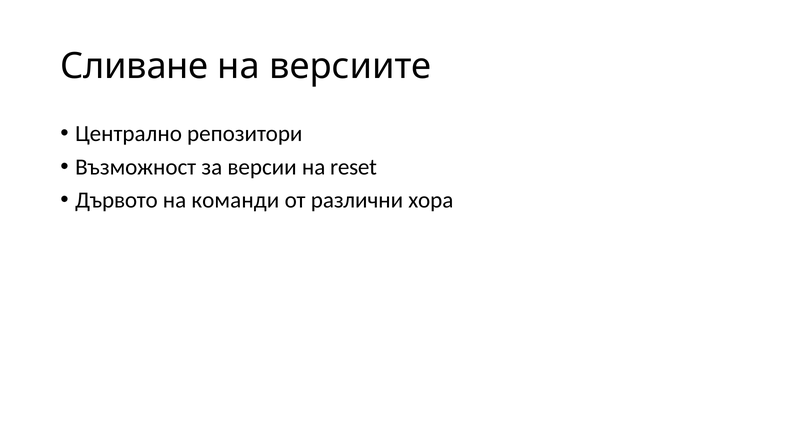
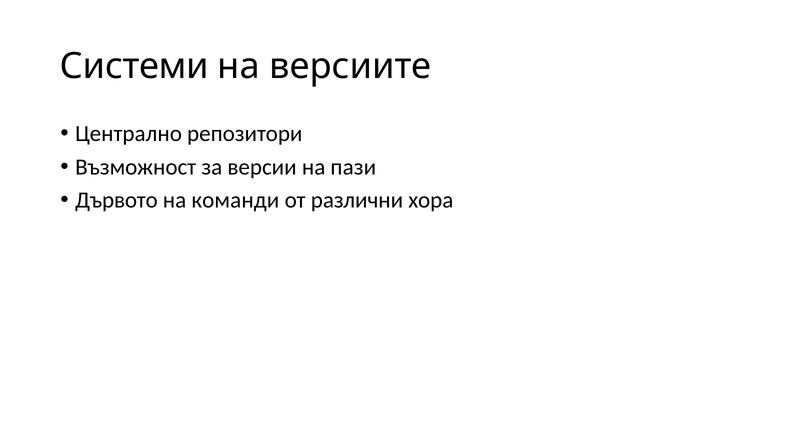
Сливане: Сливане -> Системи (134, 67)
reset: reset -> пази (353, 167)
